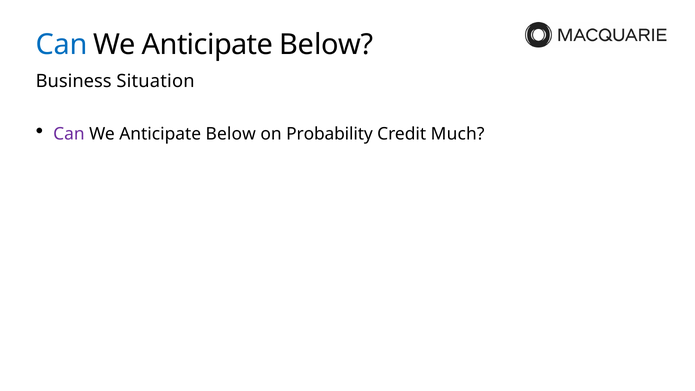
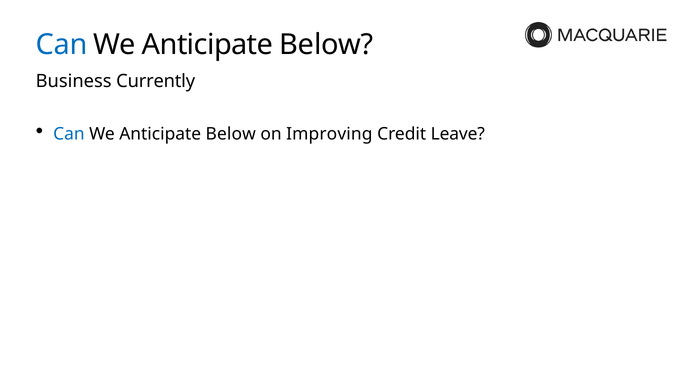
Situation: Situation -> Currently (156, 81)
Can colour: purple -> blue (69, 134)
Probability: Probability -> Improving (329, 134)
Much: Much -> Leave (458, 134)
